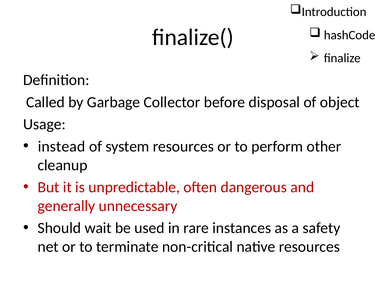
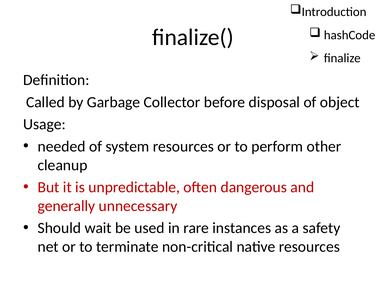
instead: instead -> needed (62, 146)
